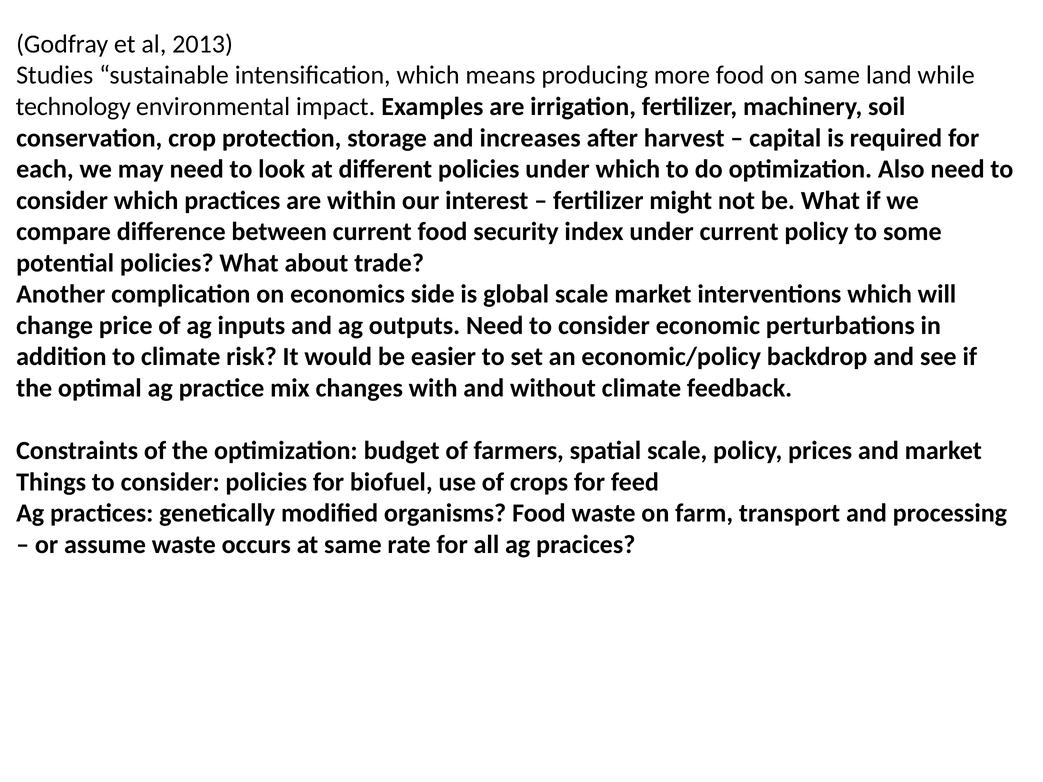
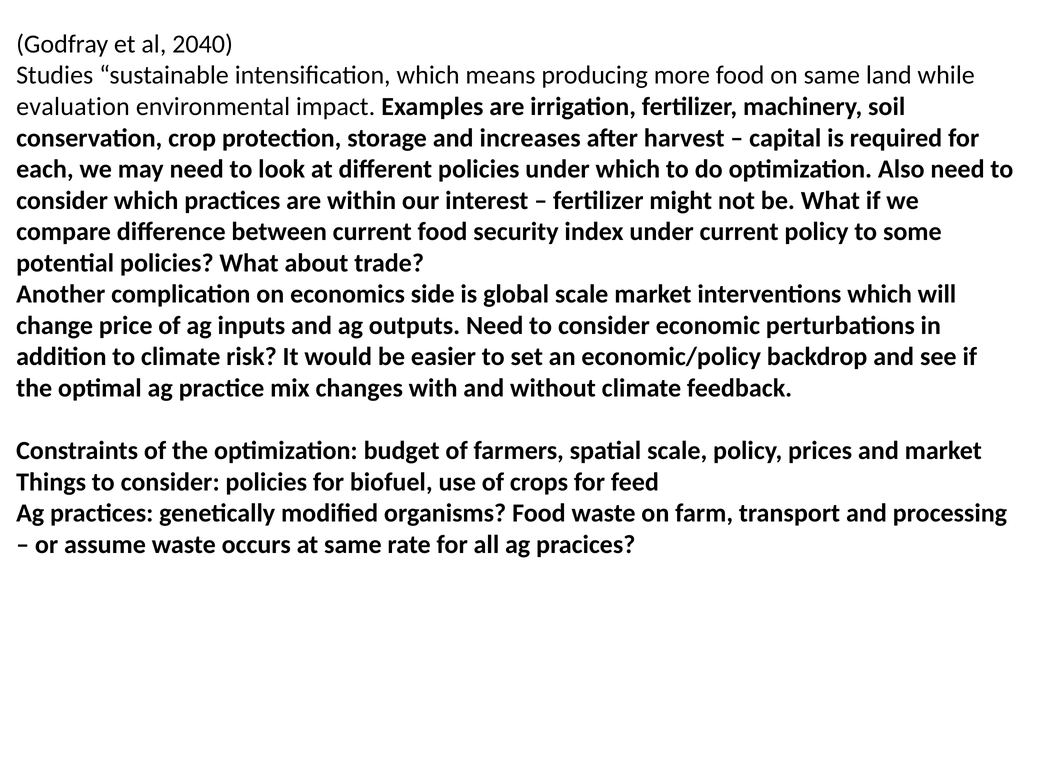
2013: 2013 -> 2040 (203, 44)
technology: technology -> evaluation (73, 107)
